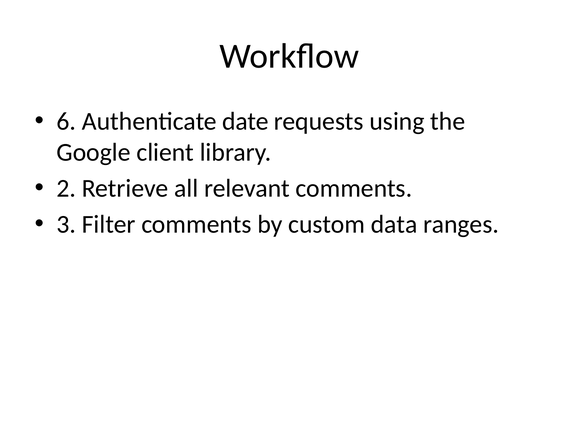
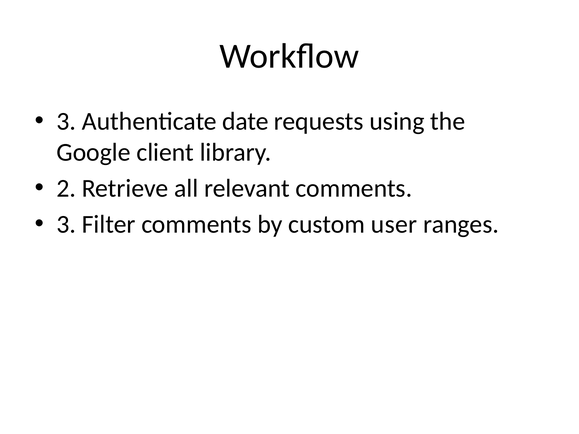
6: 6 -> 3 (66, 121)
data: data -> user (394, 224)
